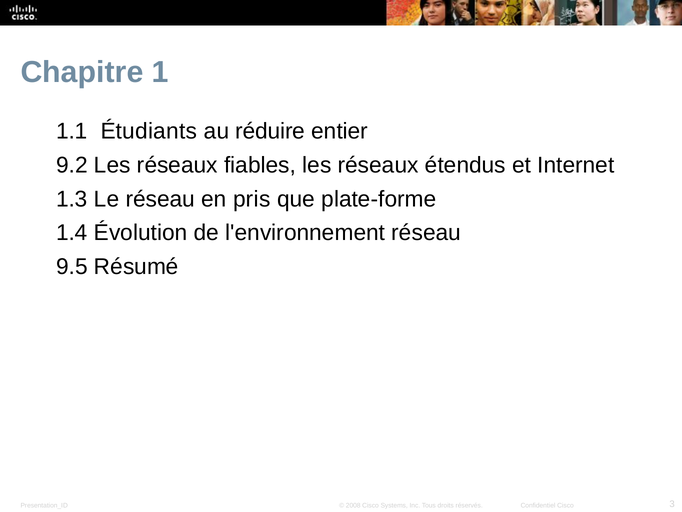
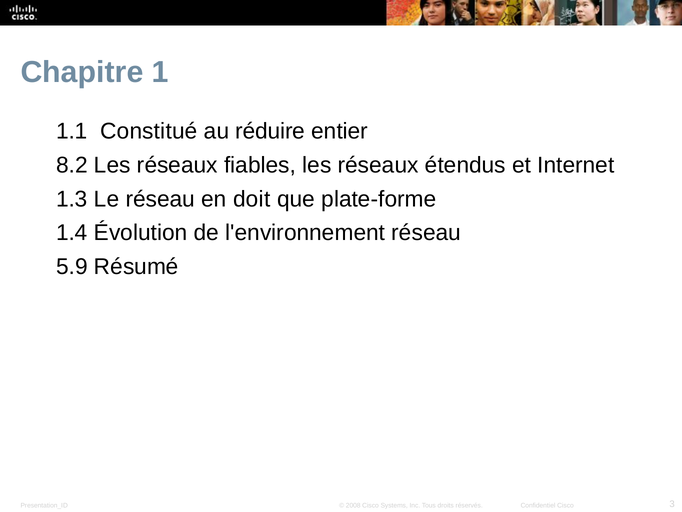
Étudiants: Étudiants -> Constitué (149, 131)
9.2: 9.2 -> 8.2 (72, 165)
pris: pris -> doit (252, 199)
9.5: 9.5 -> 5.9 (72, 267)
